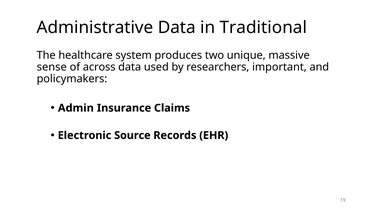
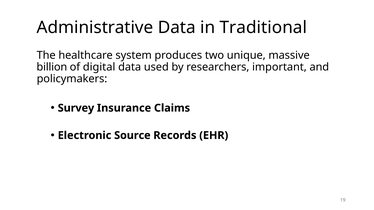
sense: sense -> billion (52, 67)
across: across -> digital (99, 67)
Admin: Admin -> Survey (76, 108)
